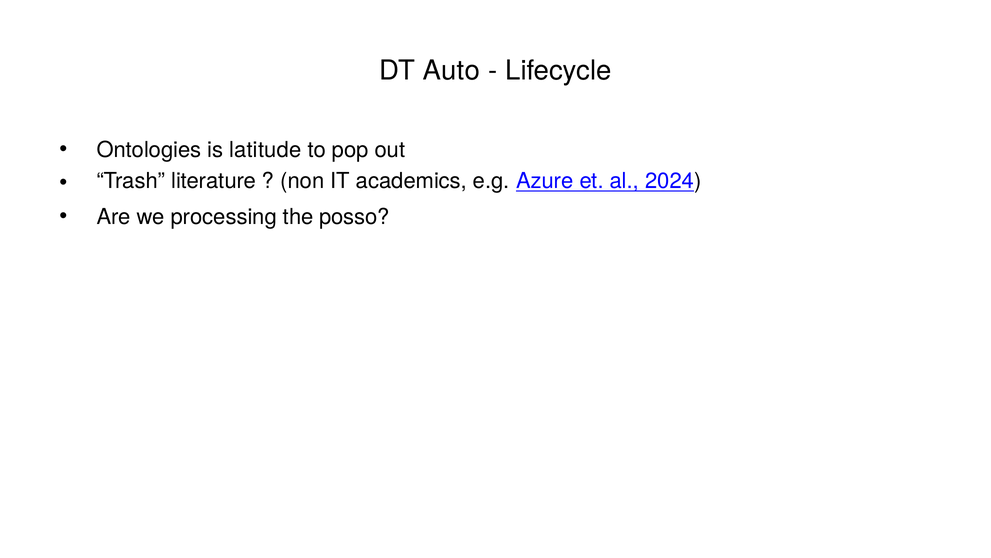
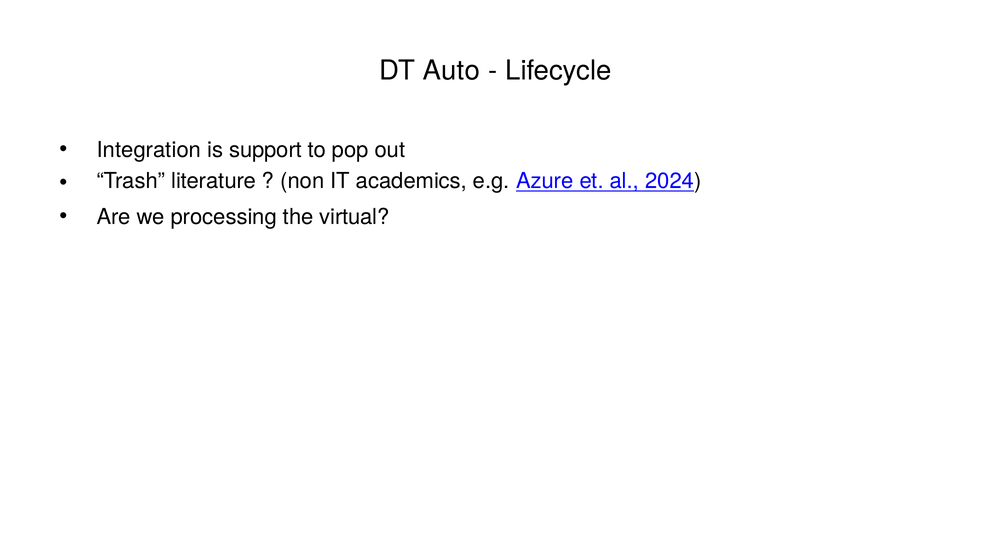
Ontologies: Ontologies -> Integration (149, 150)
latitude: latitude -> support (265, 150)
posso: posso -> virtual (354, 217)
